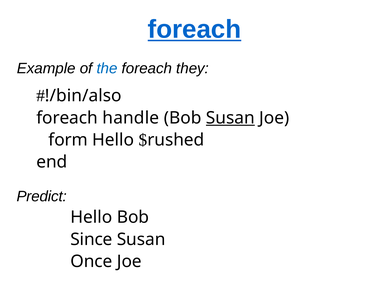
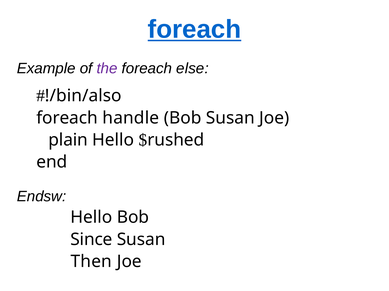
the colour: blue -> purple (107, 68)
they: they -> else (192, 68)
Susan underline: present -> none (230, 118)
form: form -> plain (68, 140)
Predict: Predict -> Endsw (42, 197)
Once: Once -> Then (91, 262)
